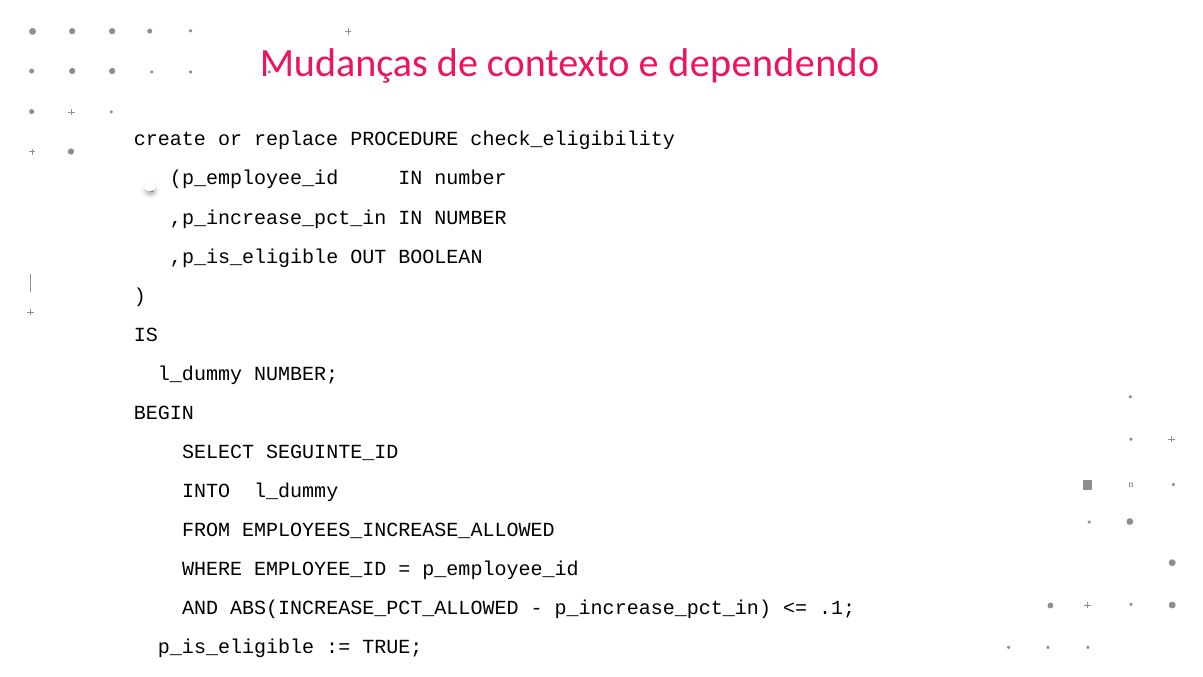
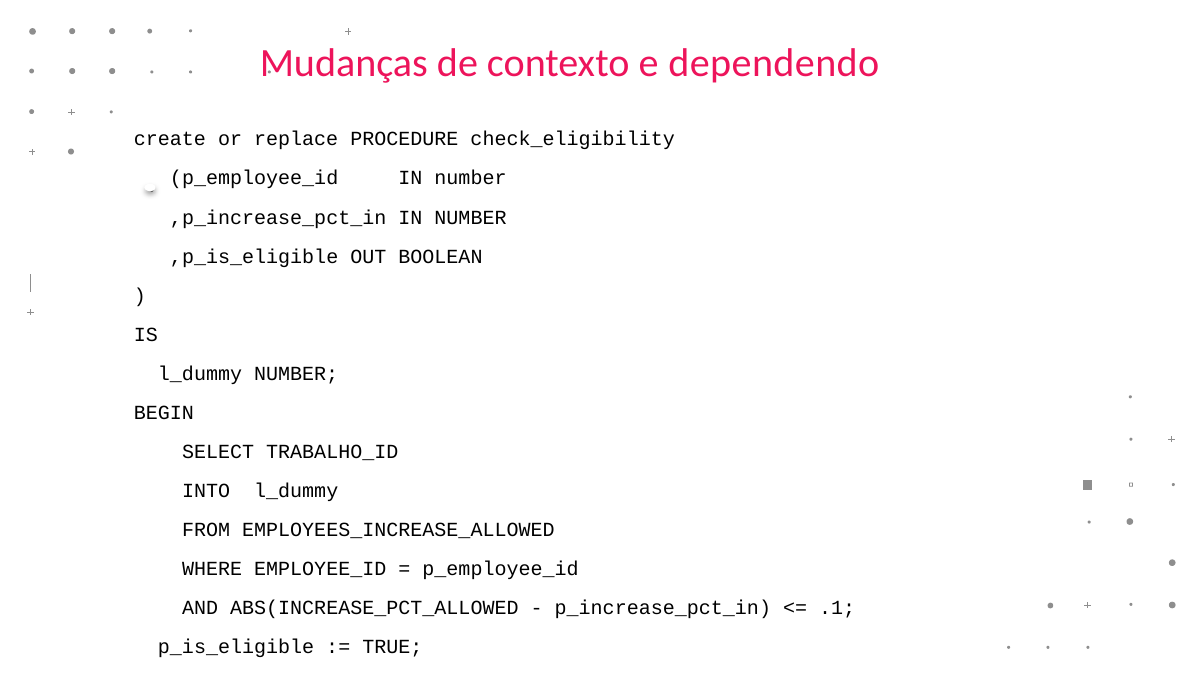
SEGUINTE_ID: SEGUINTE_ID -> TRABALHO_ID (332, 452)
